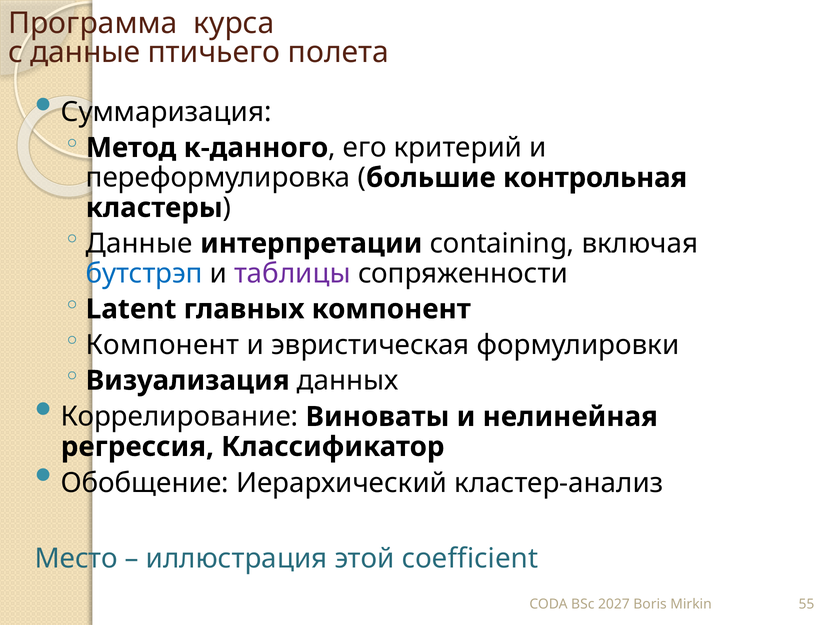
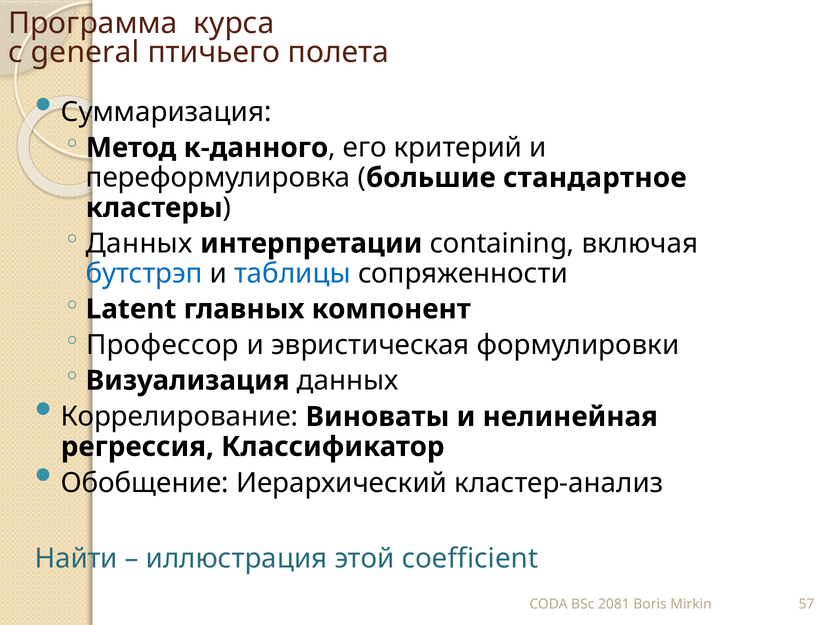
с данные: данные -> general (85, 52)
контрольная: контрольная -> стандартное (595, 178)
Данные: Данные -> Данных (139, 244)
таблицы colour: purple -> blue (292, 274)
Компонент: Компонент -> Профессор (162, 345)
Место: Место -> Найти (76, 559)
2027: 2027 -> 2081 (614, 605)
55: 55 -> 57 (806, 605)
